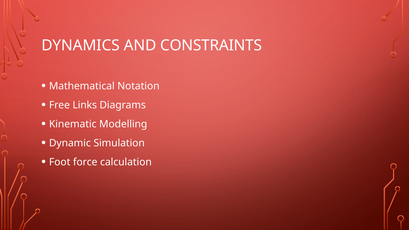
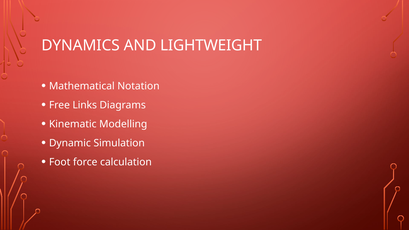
CONSTRAINTS: CONSTRAINTS -> LIGHTWEIGHT (211, 45)
